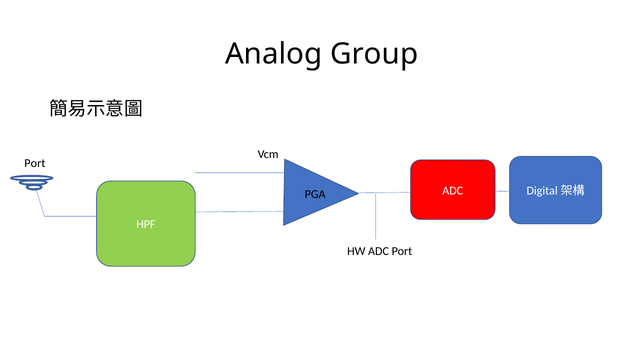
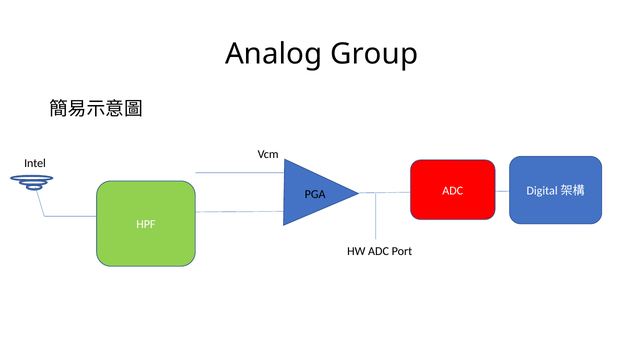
Port: Port -> Intel (35, 164)
